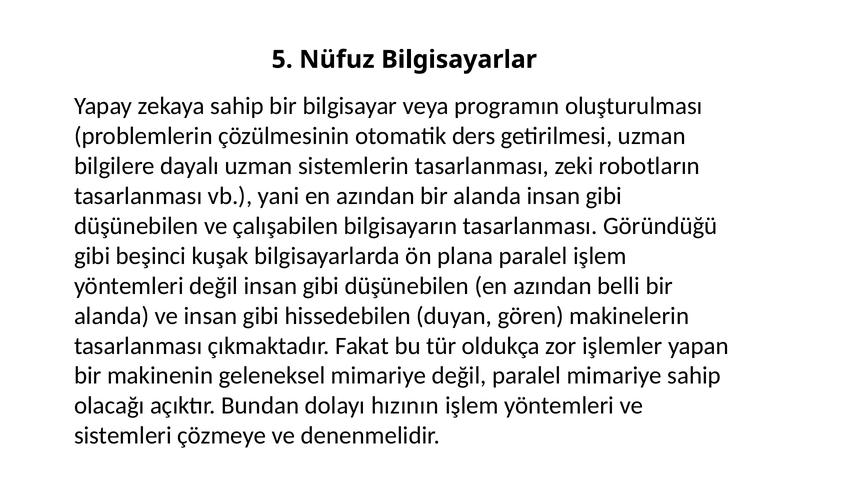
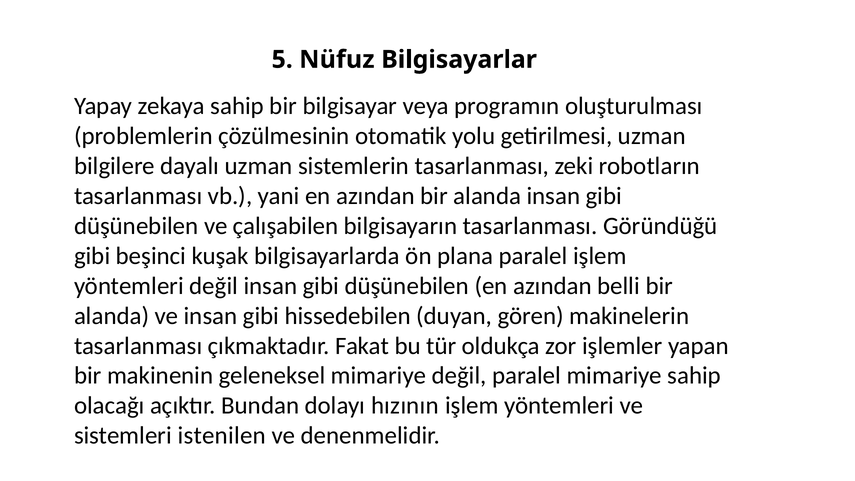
ders: ders -> yolu (474, 136)
çözmeye: çözmeye -> istenilen (222, 436)
